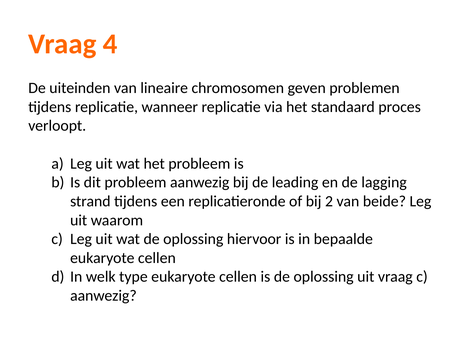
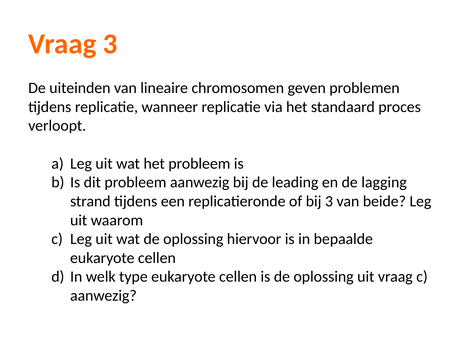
Vraag 4: 4 -> 3 (110, 44)
bij 2: 2 -> 3 (329, 202)
